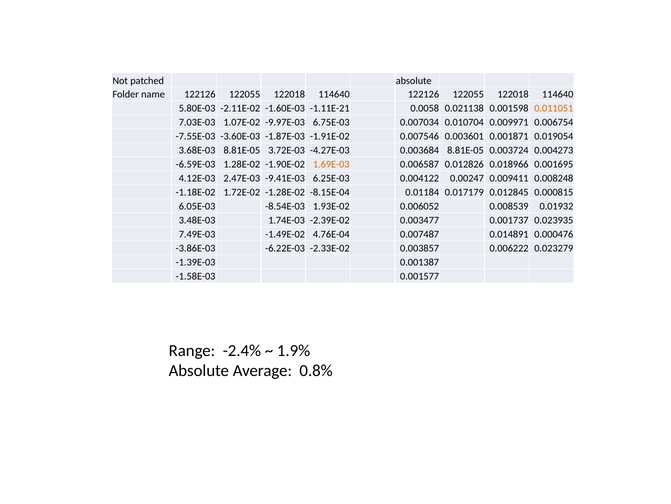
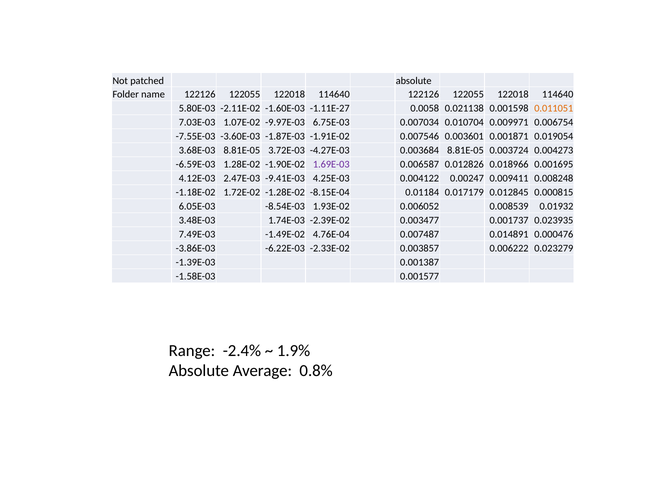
-1.11E-21: -1.11E-21 -> -1.11E-27 (330, 108)
1.69E-03 colour: orange -> purple (331, 164)
6.25E-03: 6.25E-03 -> 4.25E-03 (331, 178)
